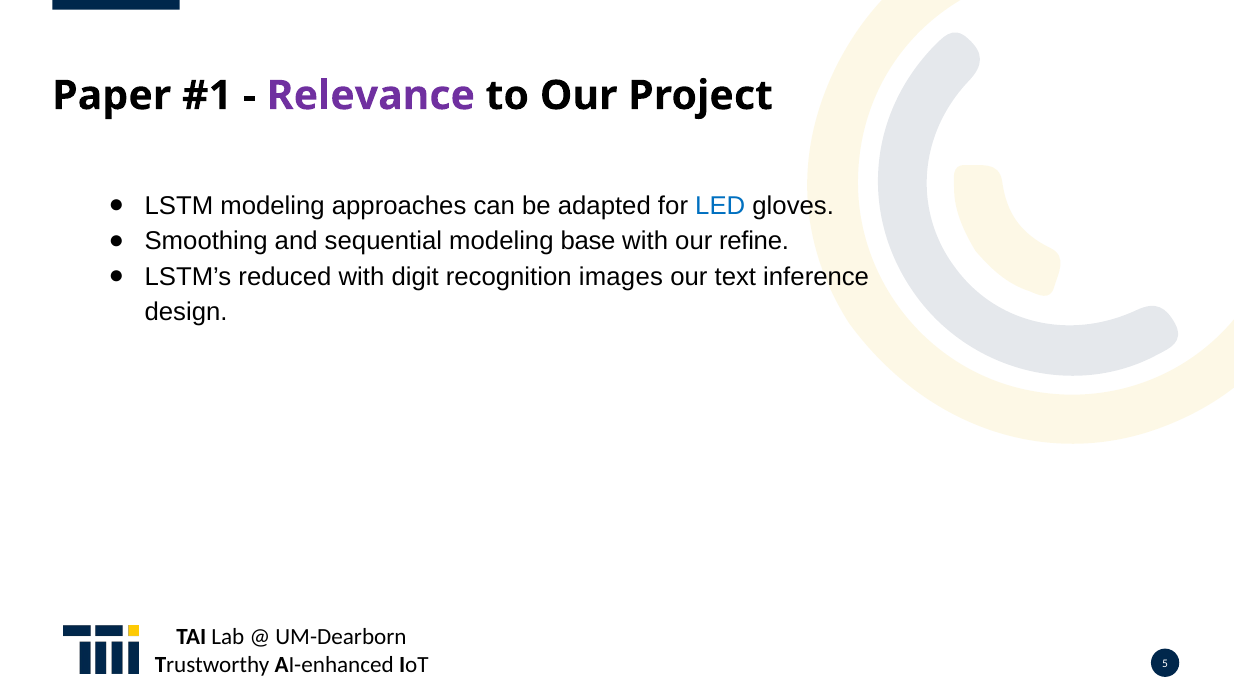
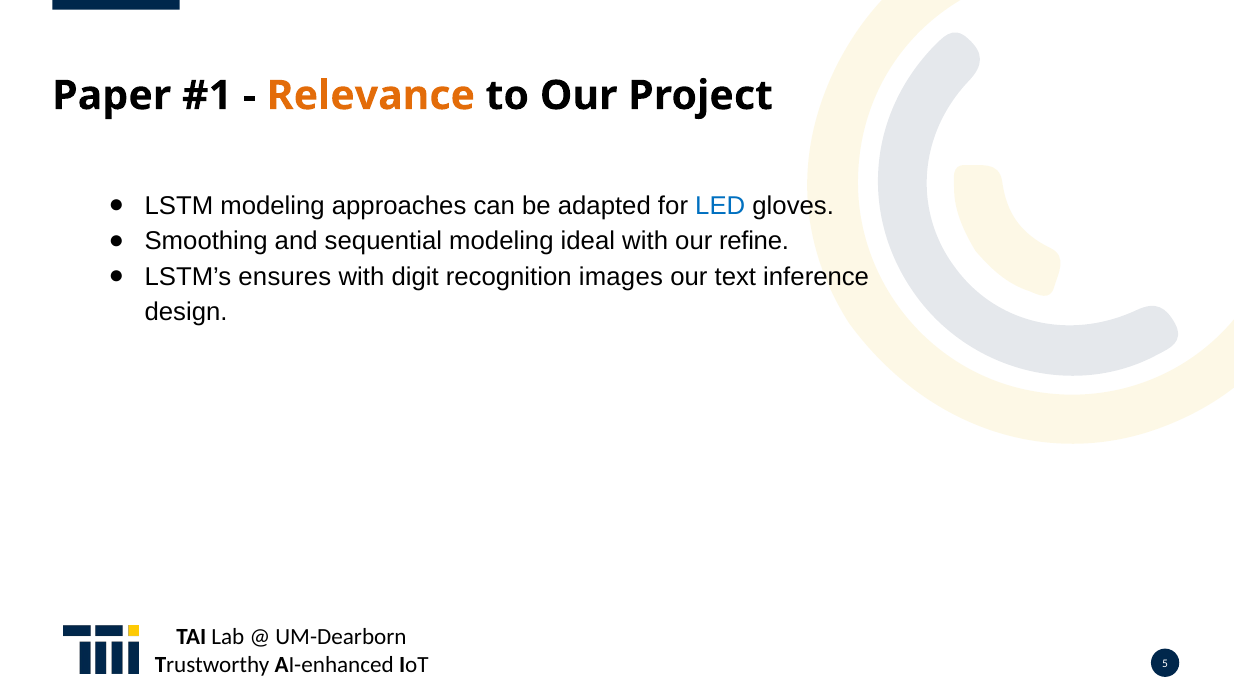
Relevance colour: purple -> orange (371, 96)
base: base -> ideal (588, 241)
reduced: reduced -> ensures (285, 277)
